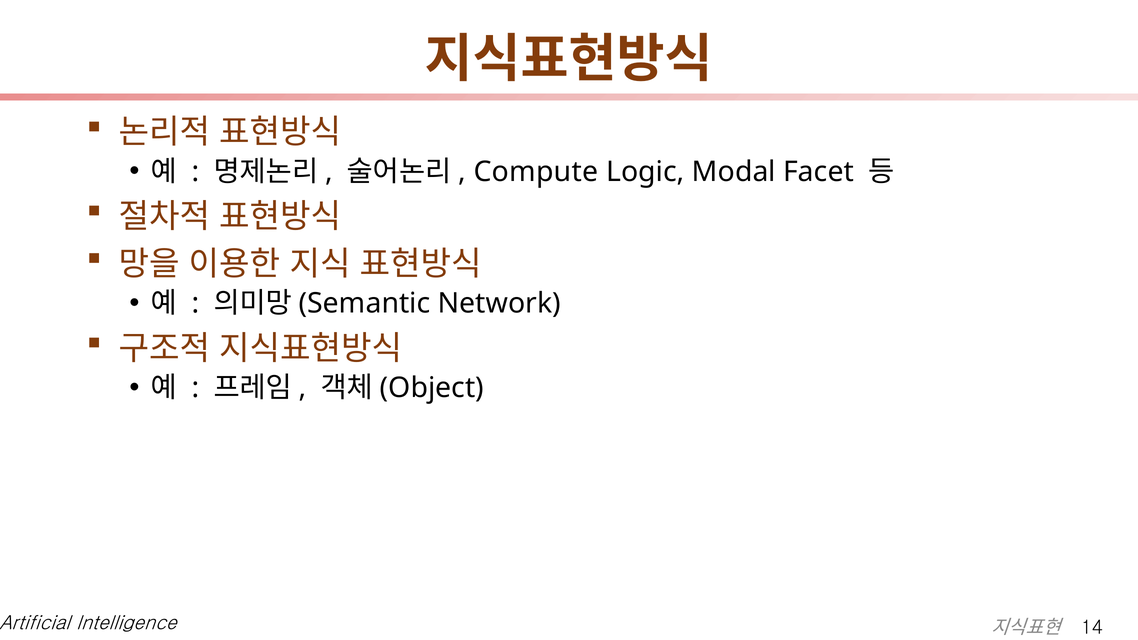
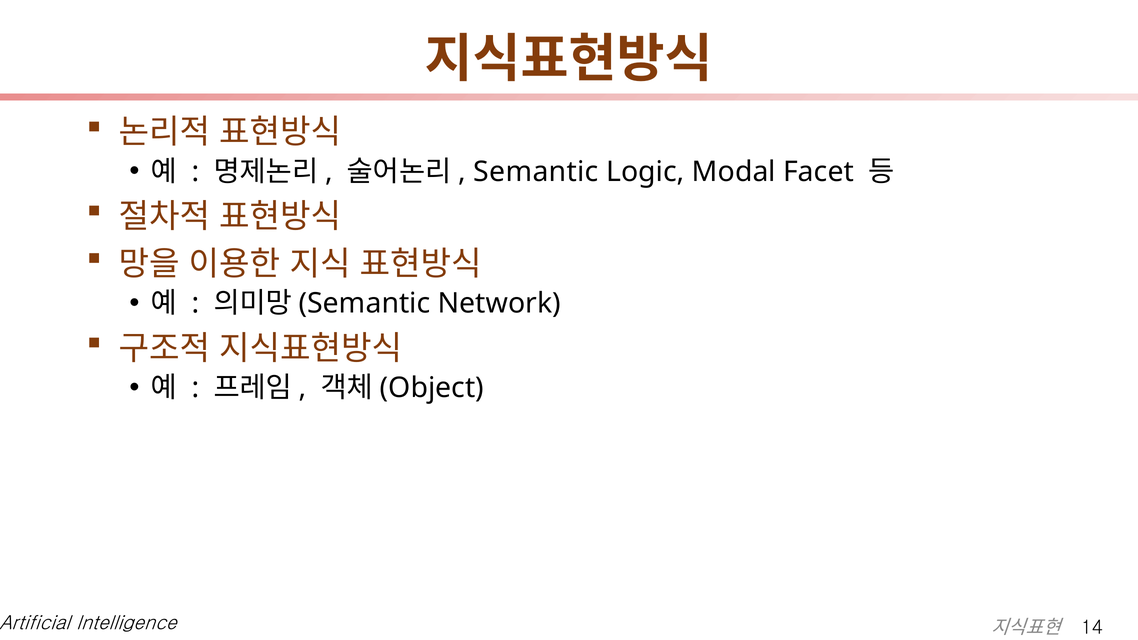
Compute: Compute -> Semantic (536, 172)
